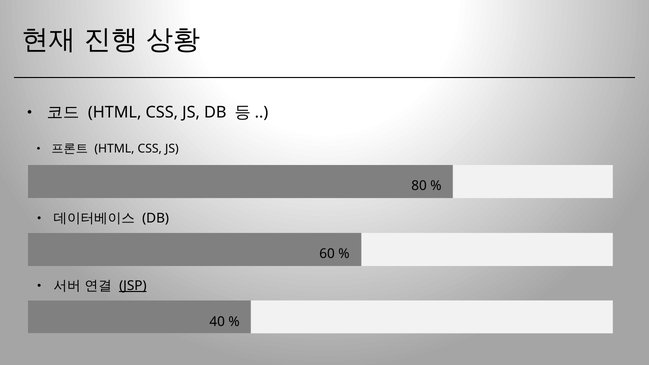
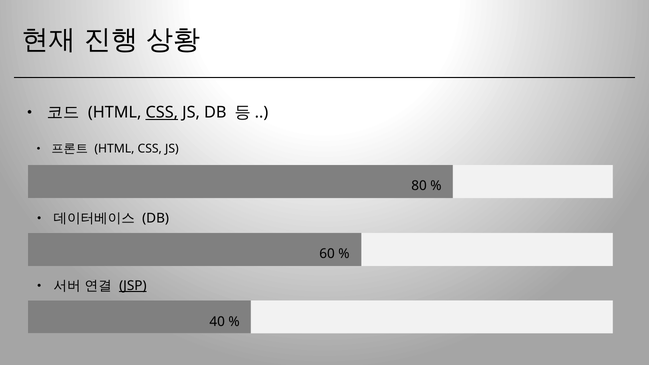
CSS underline: none -> present (162, 112)
